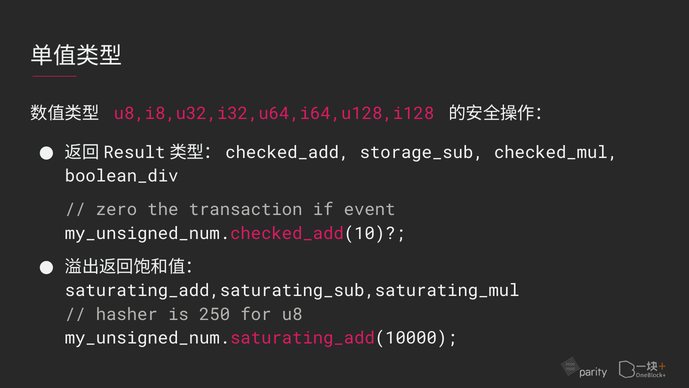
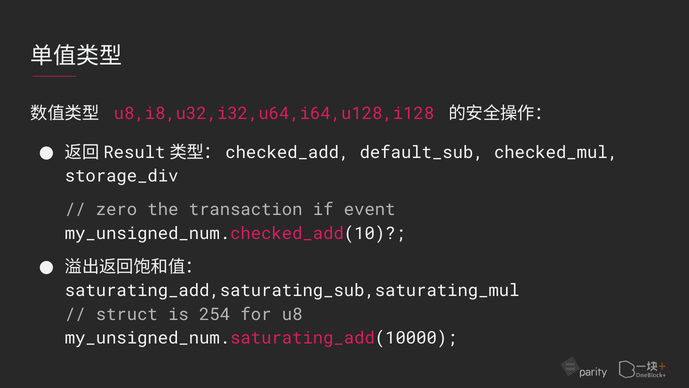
storage_sub: storage_sub -> default_sub (422, 152)
boolean_div: boolean_div -> storage_div (122, 176)
hasher: hasher -> struct (127, 314)
250: 250 -> 254 (215, 314)
